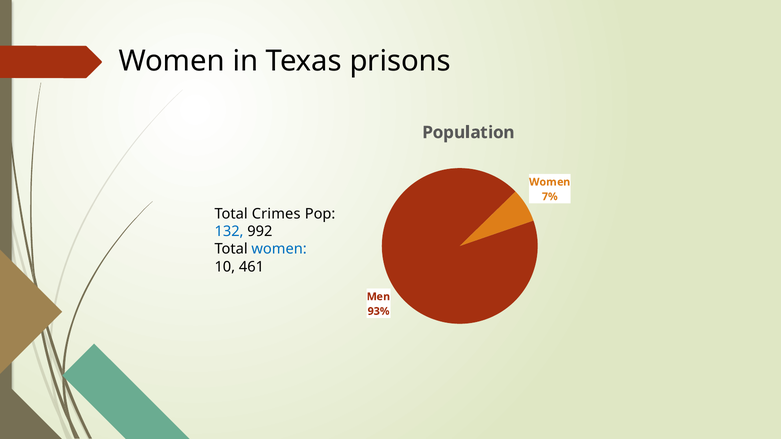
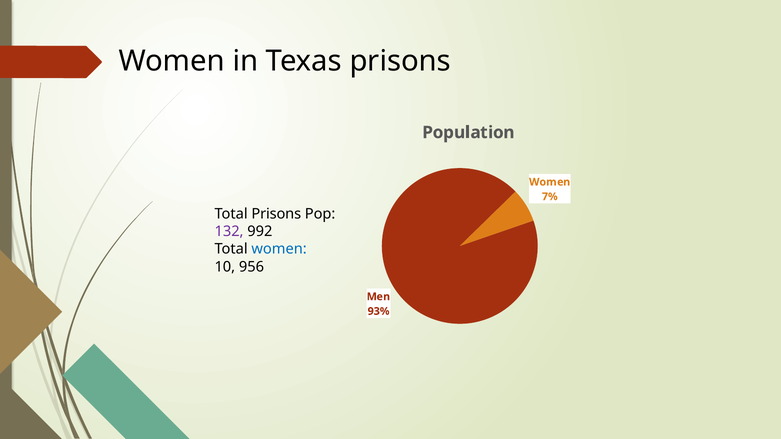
Total Crimes: Crimes -> Prisons (276, 214)
132 colour: blue -> purple (229, 232)
461: 461 -> 956 (251, 267)
